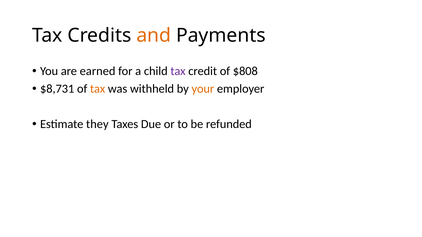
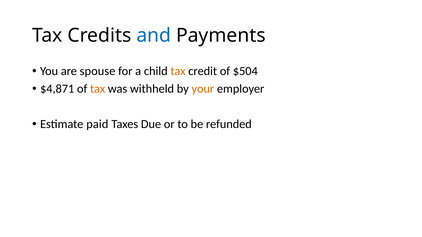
and colour: orange -> blue (154, 35)
earned: earned -> spouse (98, 71)
tax colour: purple -> orange (178, 71)
$808: $808 -> $504 (245, 71)
$8,731: $8,731 -> $4,871 (57, 89)
they: they -> paid (97, 124)
